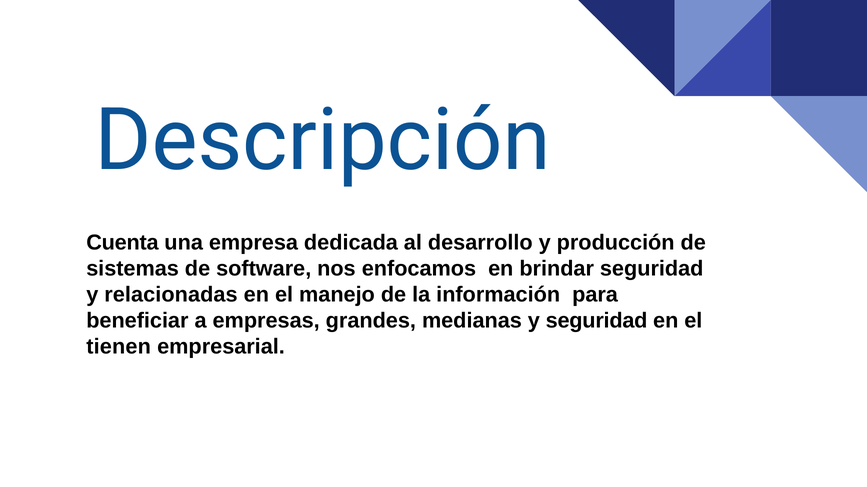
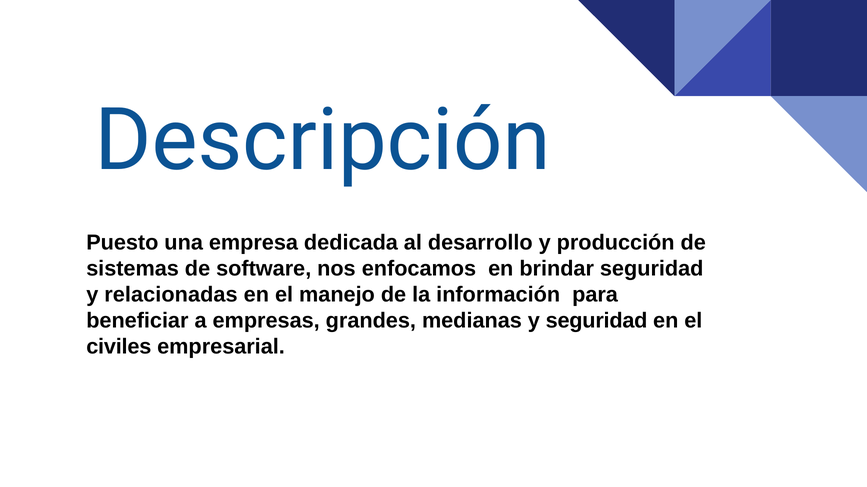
Cuenta: Cuenta -> Puesto (122, 243)
tienen: tienen -> civiles (119, 347)
